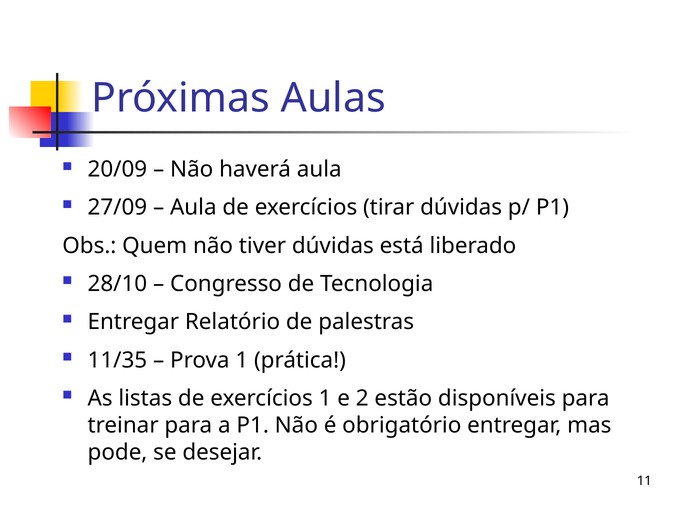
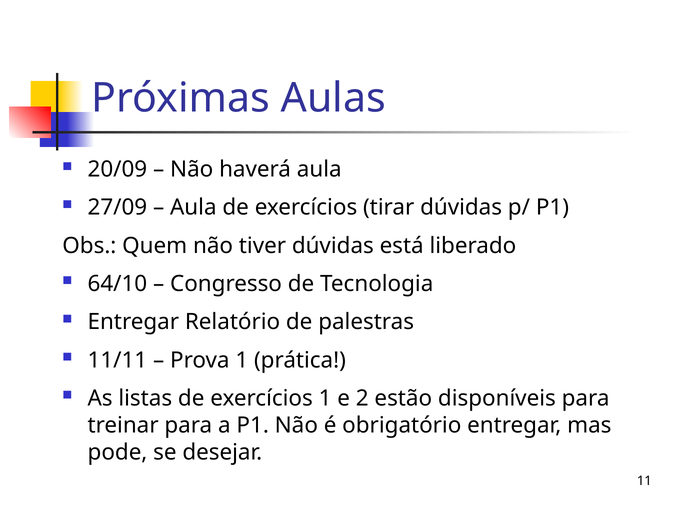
28/10: 28/10 -> 64/10 (117, 284)
11/35: 11/35 -> 11/11 (117, 360)
